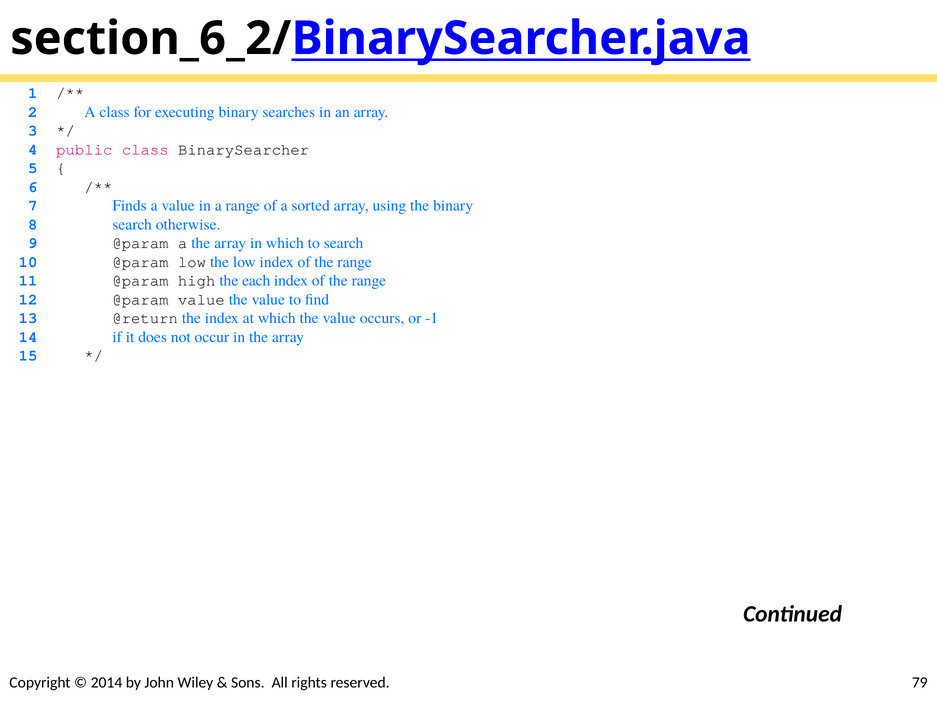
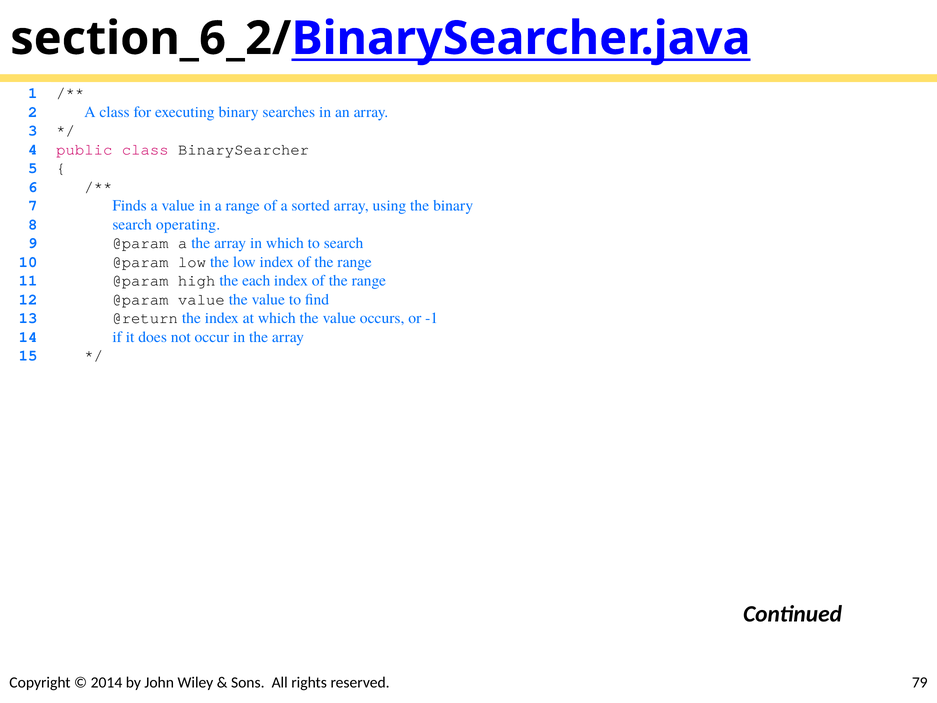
otherwise: otherwise -> operating (188, 224)
